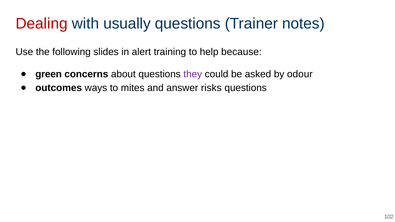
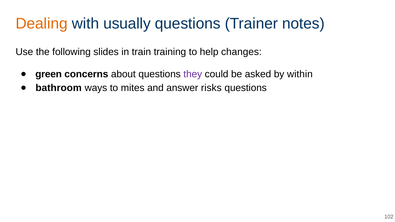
Dealing colour: red -> orange (42, 24)
alert: alert -> train (141, 52)
because: because -> changes (241, 52)
odour: odour -> within (300, 74)
outcomes: outcomes -> bathroom (59, 88)
